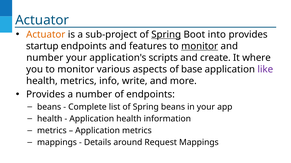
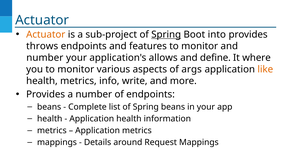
startup: startup -> throws (42, 46)
monitor underline: present -> none (200, 46)
scripts: scripts -> allows (163, 58)
create: create -> define (215, 58)
base: base -> args (192, 70)
like colour: purple -> orange (265, 70)
